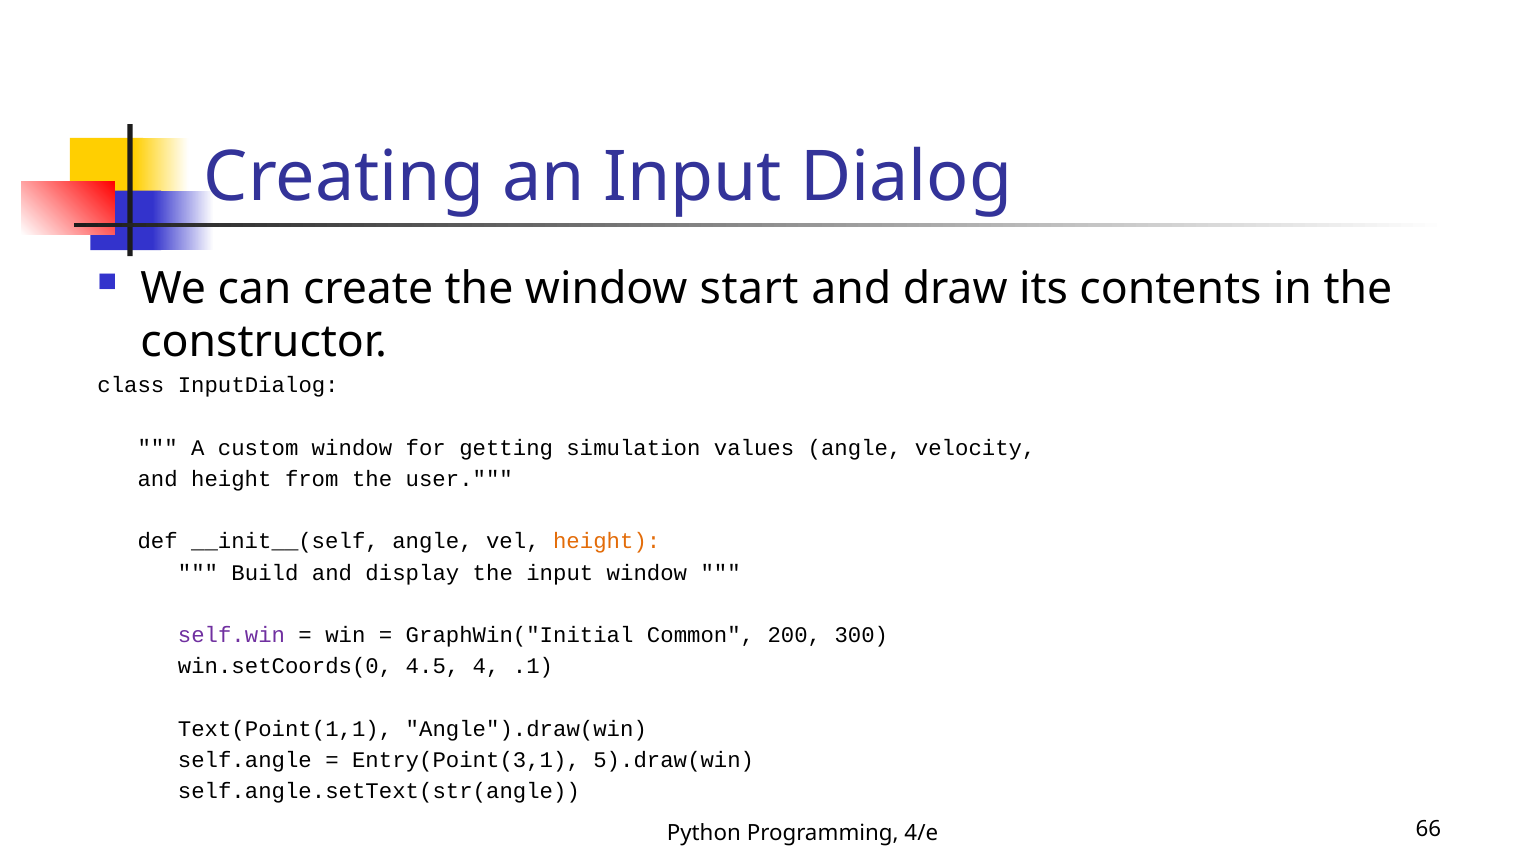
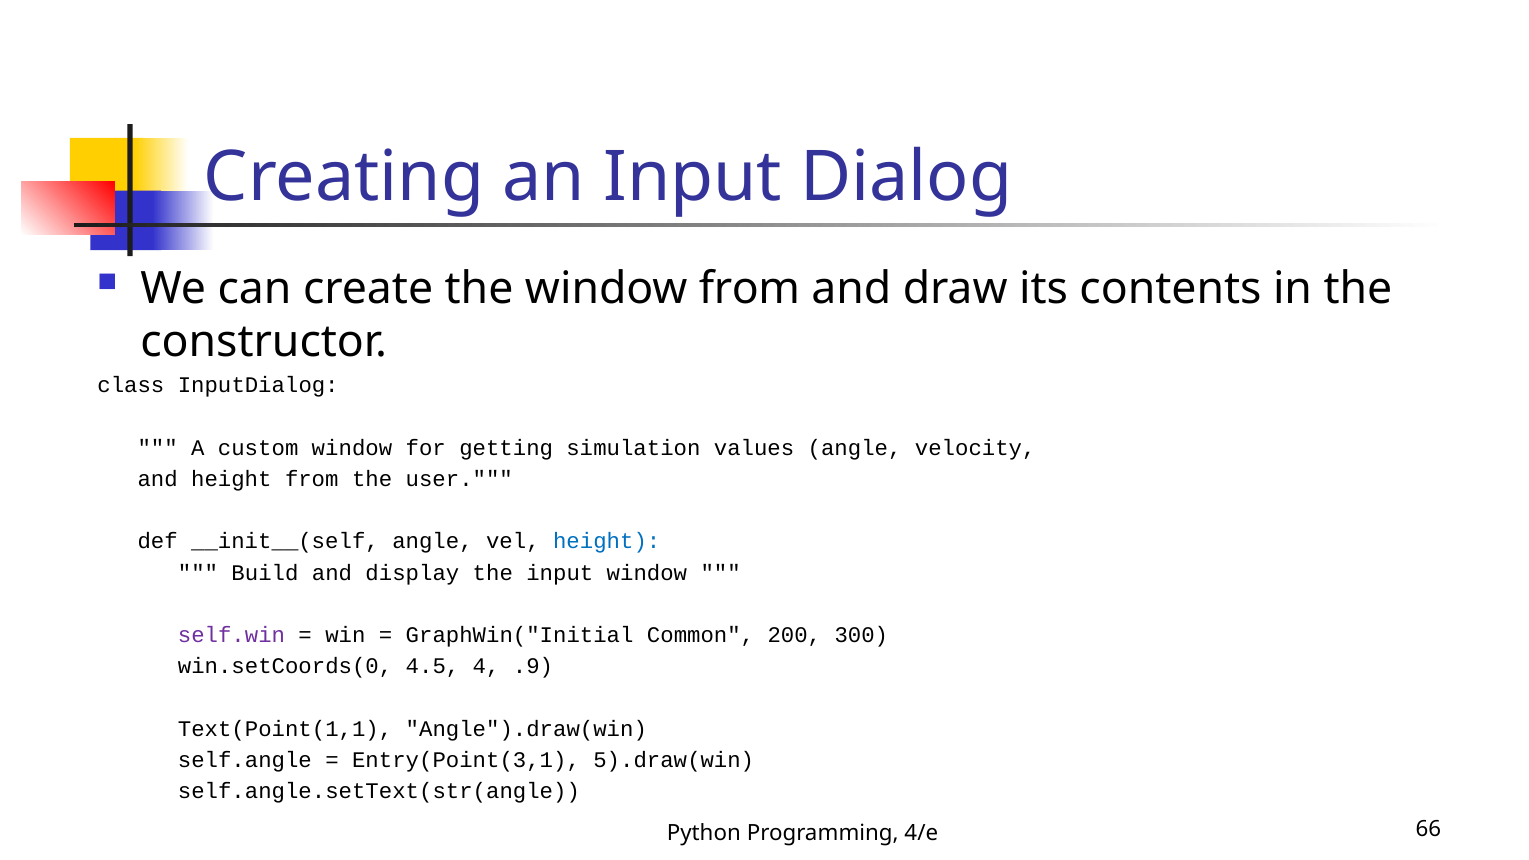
window start: start -> from (750, 289)
height colour: orange -> blue (607, 541)
.1: .1 -> .9 (533, 666)
